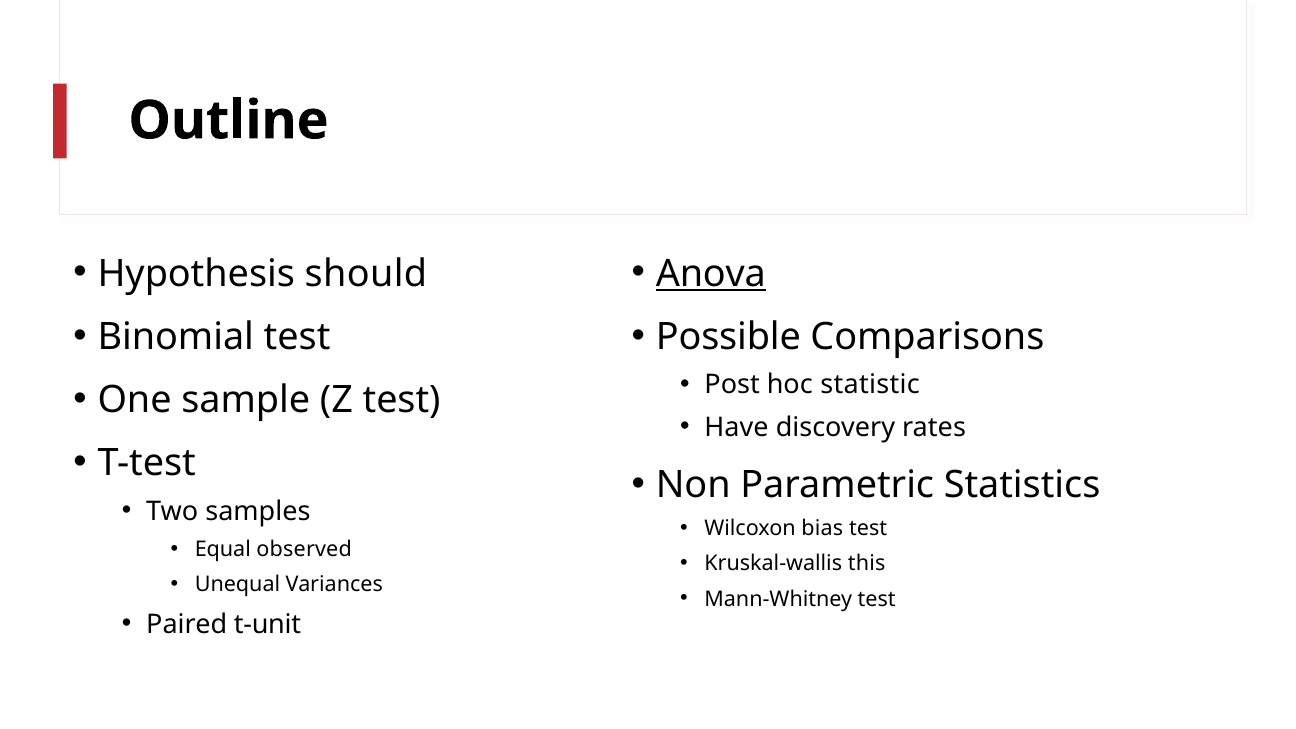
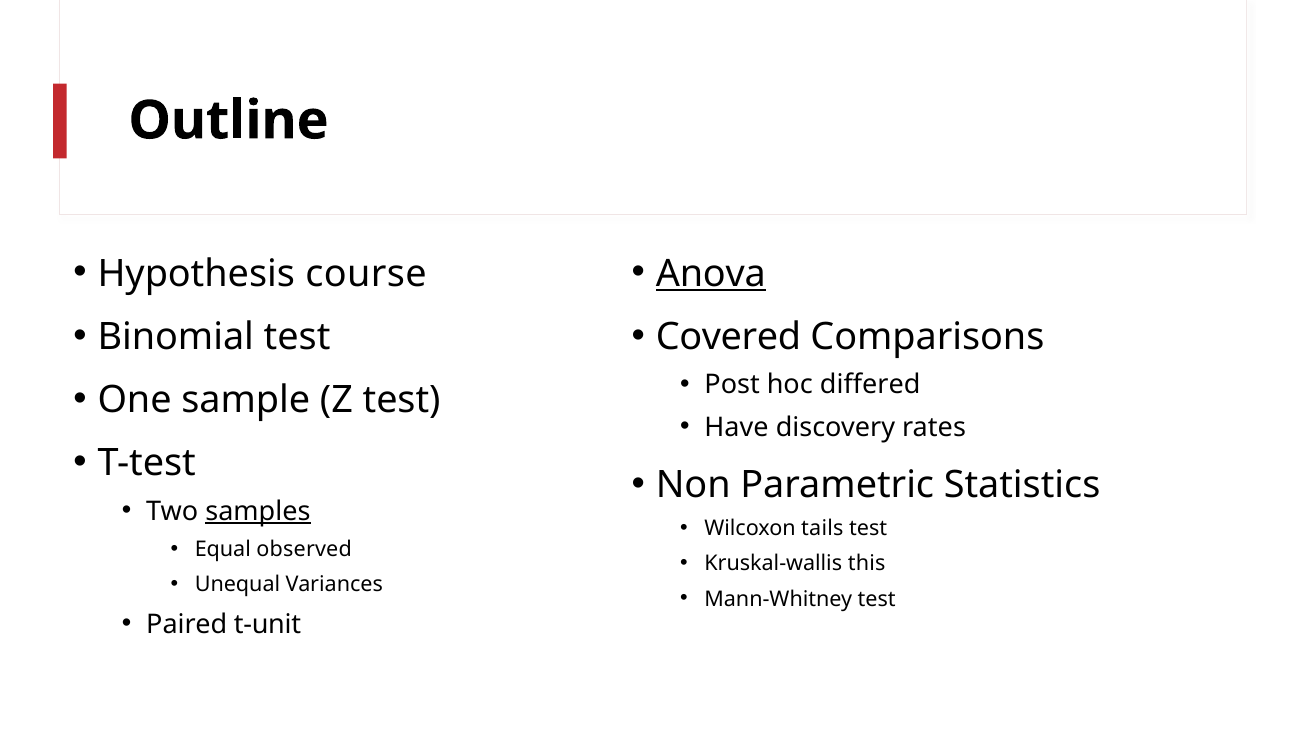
should: should -> course (366, 274)
Possible: Possible -> Covered (728, 337)
statistic: statistic -> differed (870, 385)
samples underline: none -> present (258, 512)
bias: bias -> tails (822, 529)
